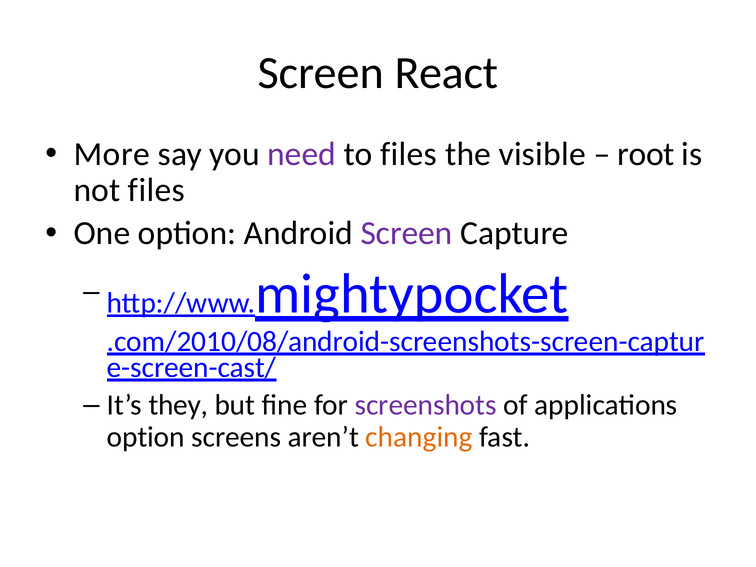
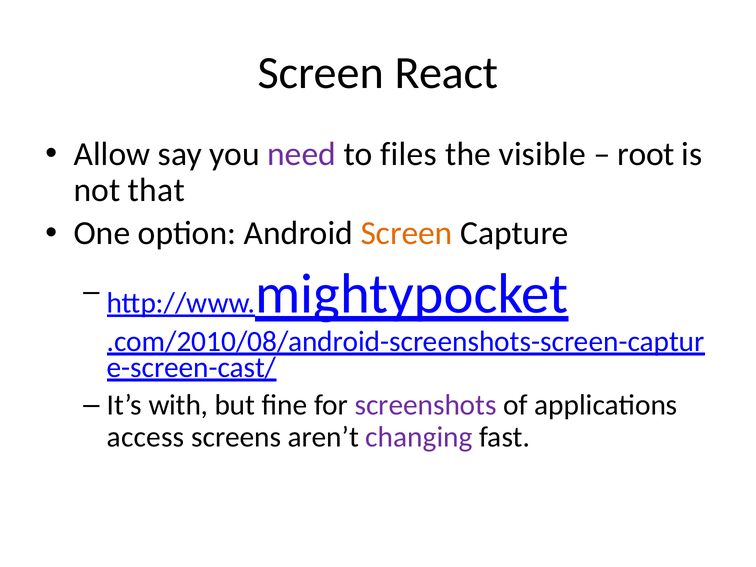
More: More -> Allow (112, 154)
not files: files -> that (156, 190)
Screen colour: purple -> orange (407, 233)
they: they -> with (178, 405)
option: option -> access (146, 437)
changing colour: orange -> purple (419, 437)
